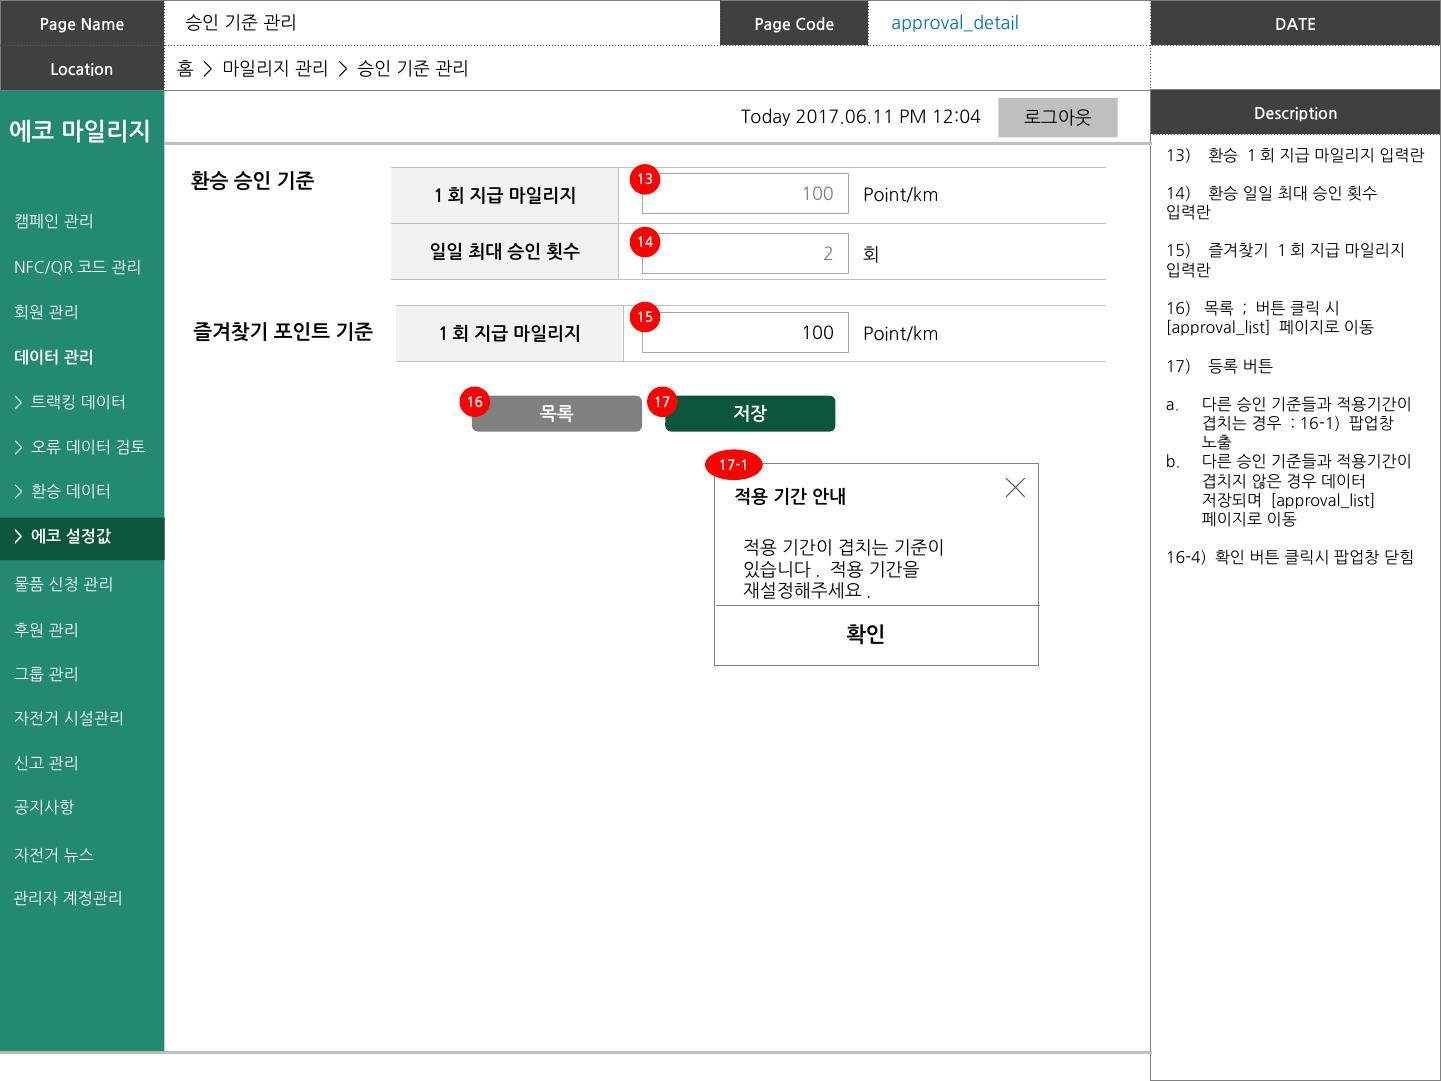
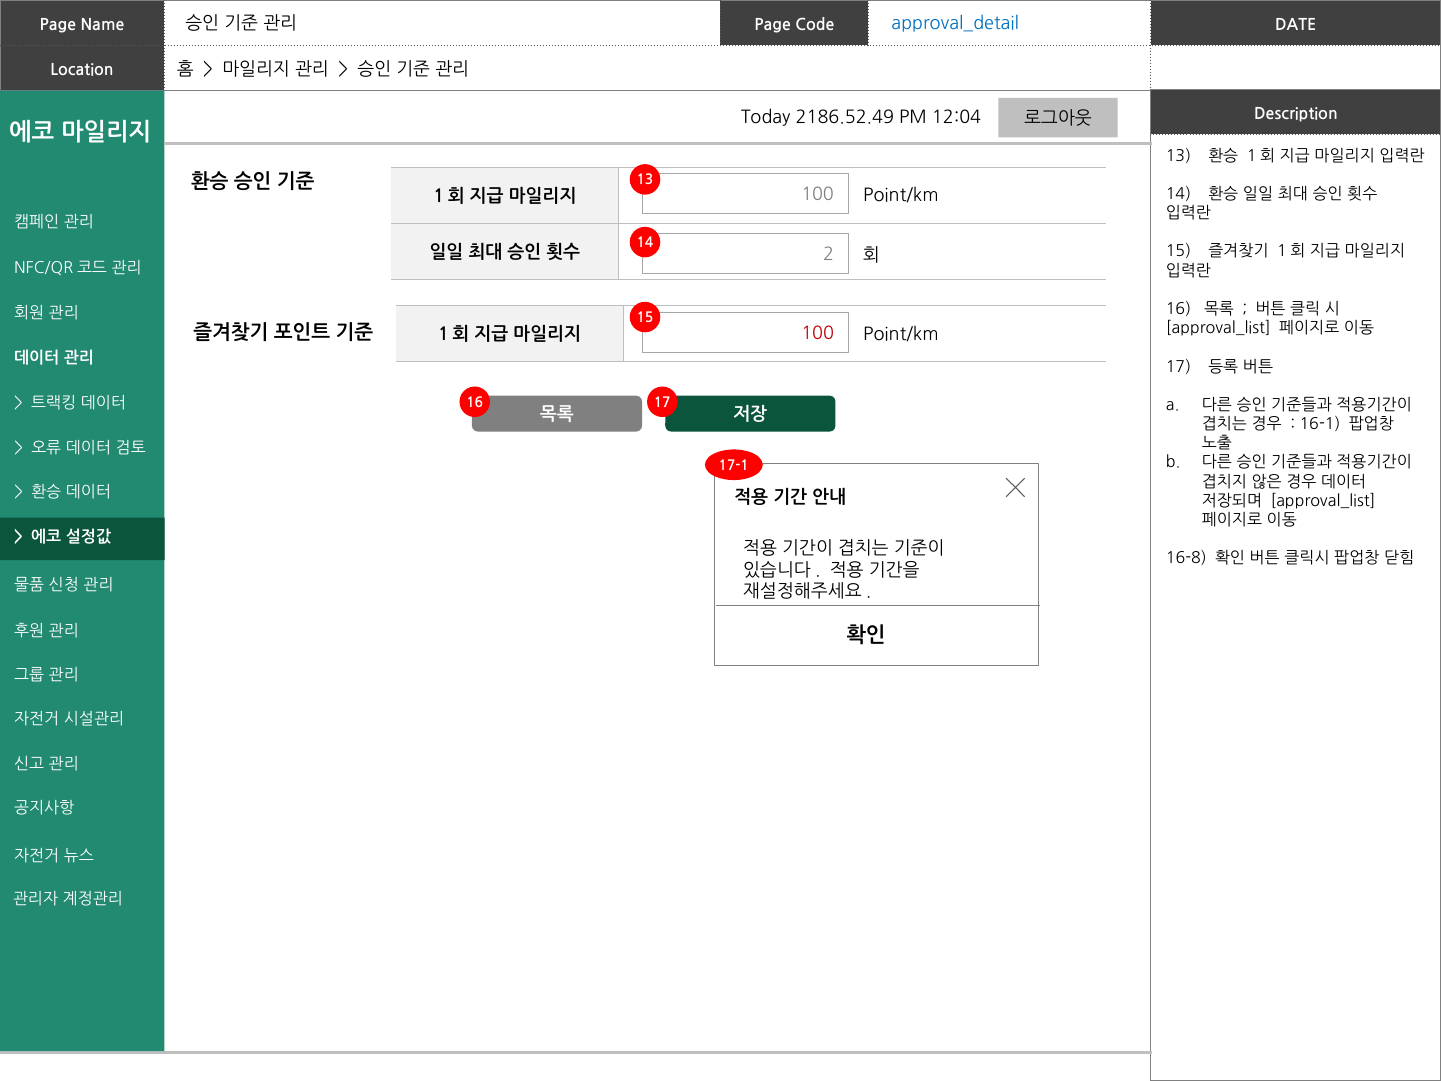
2017.06.11: 2017.06.11 -> 2186.52.49 (845, 118)
100 colour: black -> red (818, 333)
16-4: 16-4 -> 16-8 (1186, 558)
